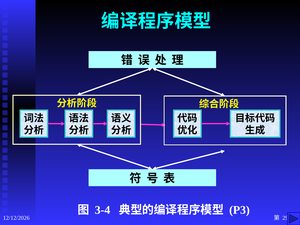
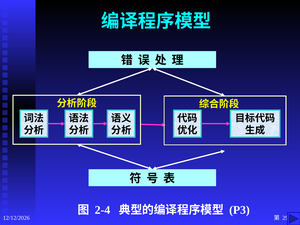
3-4: 3-4 -> 2-4 (103, 210)
